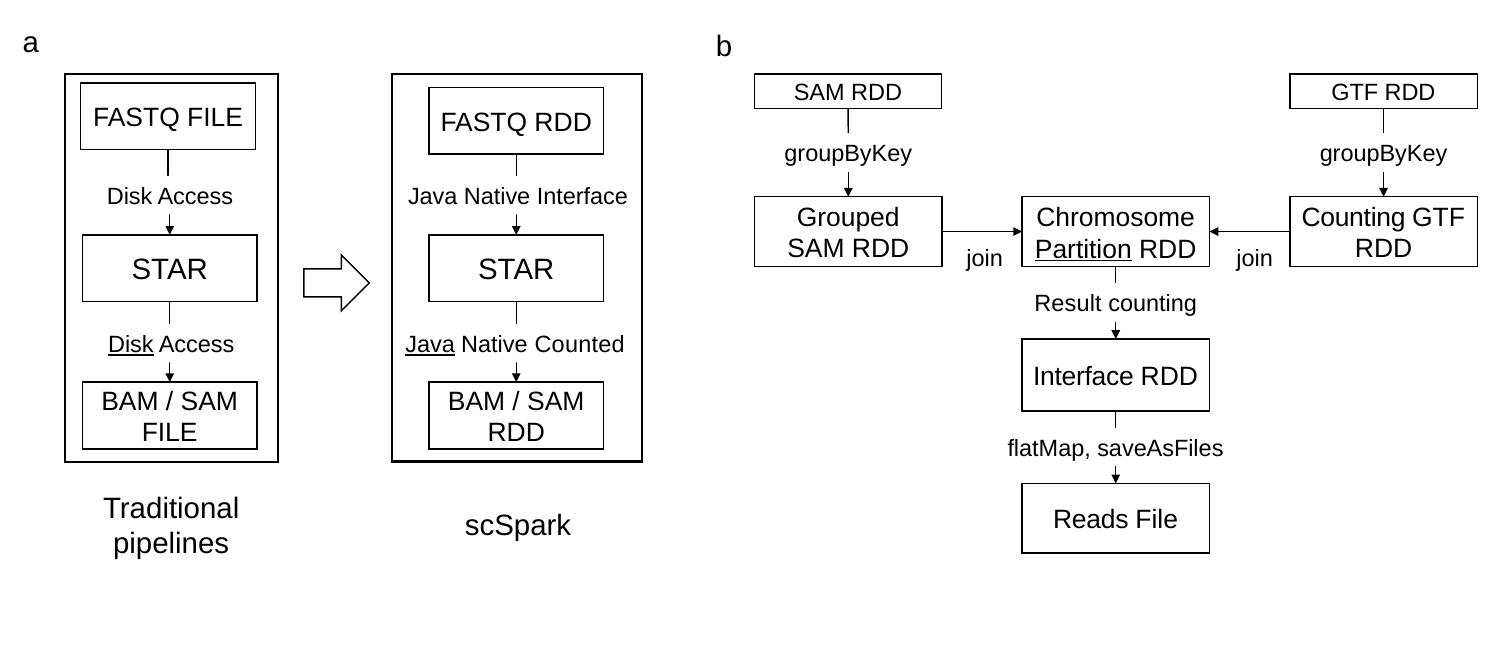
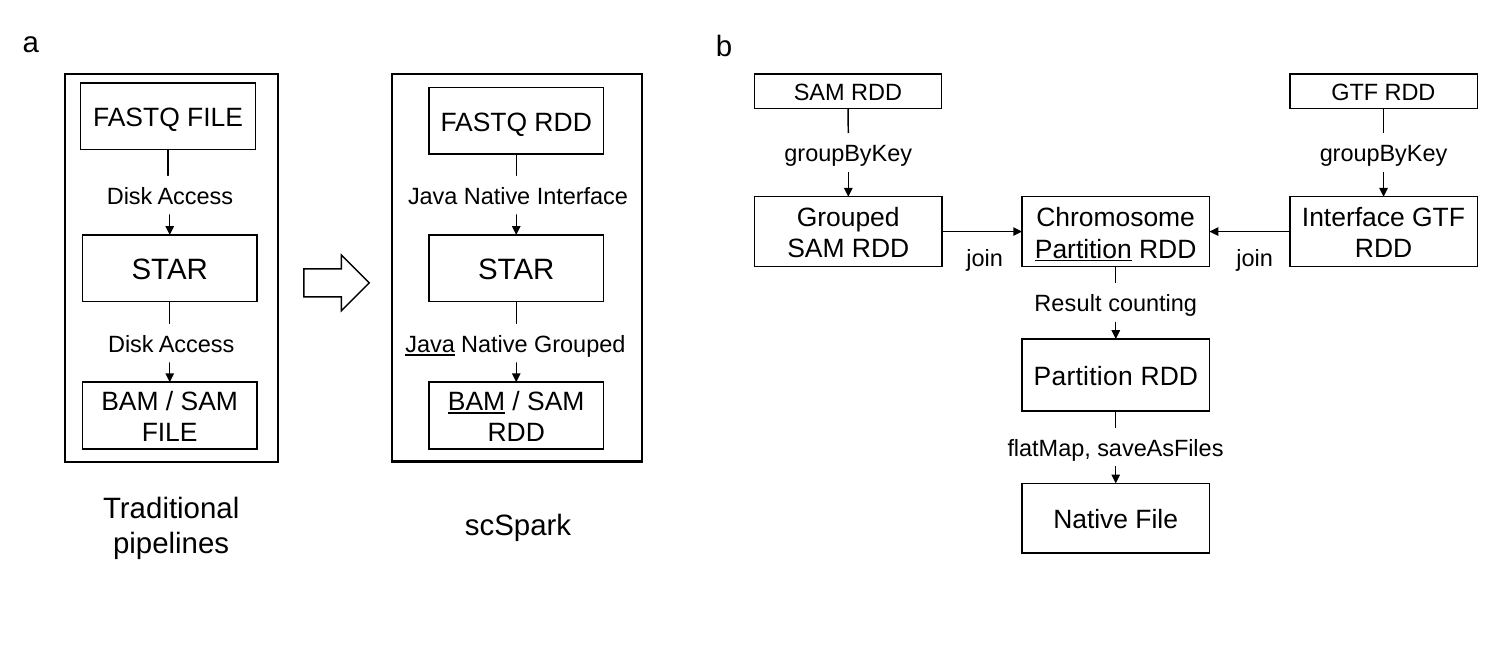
Counting: Counting -> Interface (1353, 217)
Disk underline: present -> none (131, 345)
Native Counted: Counted -> Grouped (580, 345)
Interface: Interface -> Partition (1083, 377)
BAM underline: none -> present (477, 401)
Reads: Reads -> Native (1091, 520)
